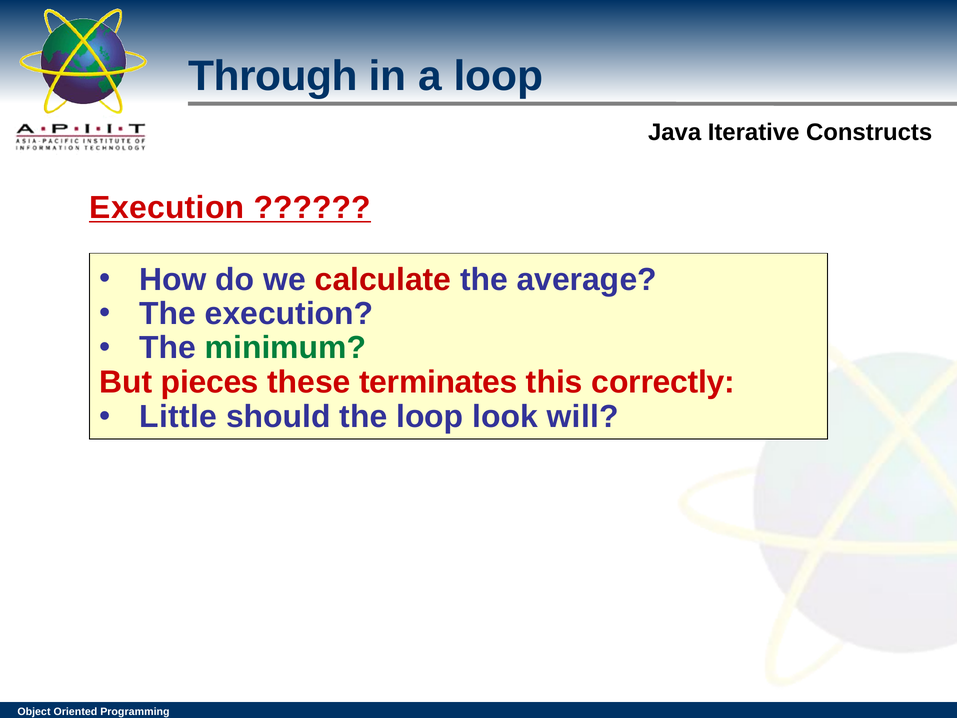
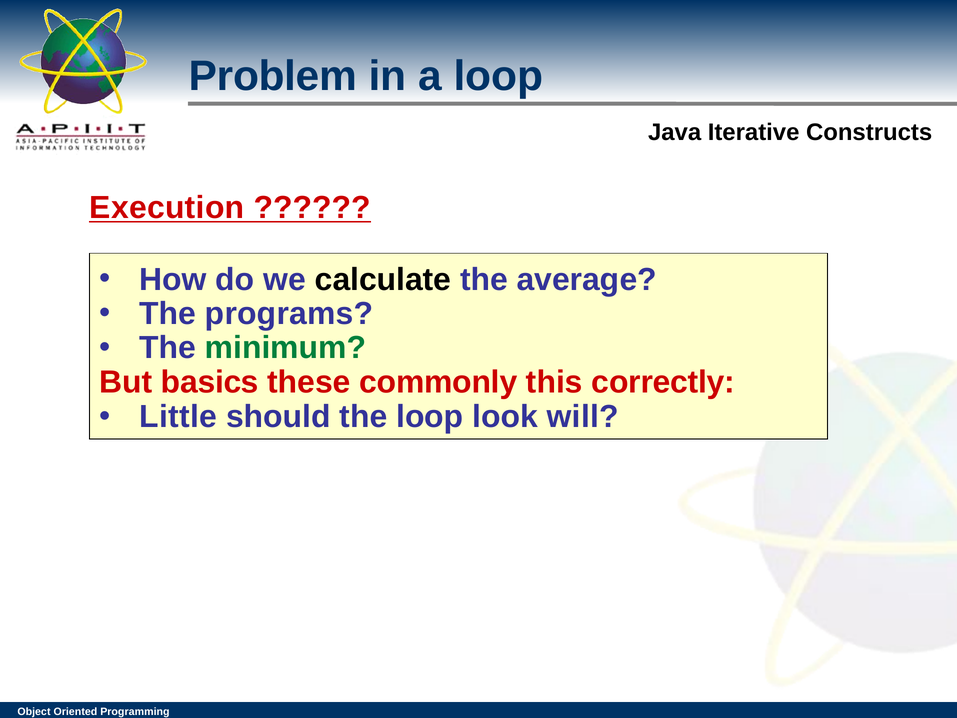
Through: Through -> Problem (273, 76)
calculate colour: red -> black (383, 279)
The execution: execution -> programs (289, 313)
pieces: pieces -> basics (210, 382)
terminates: terminates -> commonly (438, 382)
